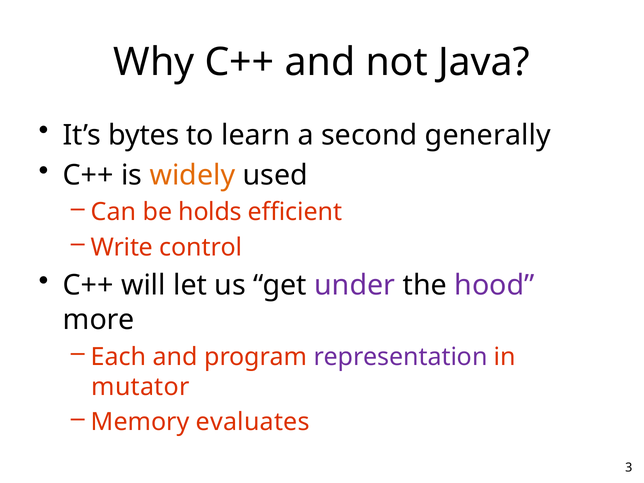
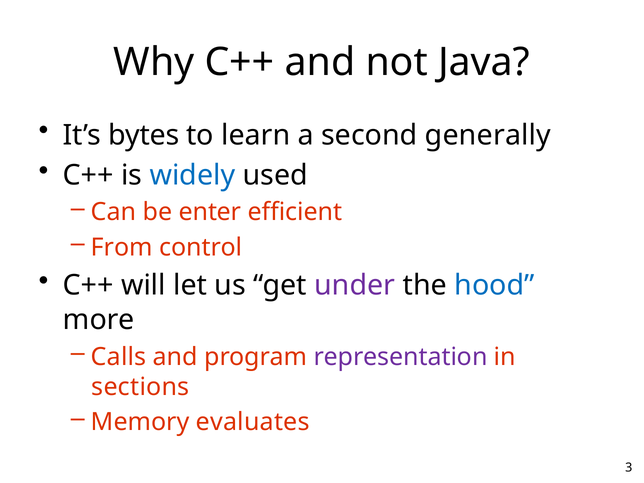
widely colour: orange -> blue (192, 175)
holds: holds -> enter (210, 212)
Write: Write -> From (122, 247)
hood colour: purple -> blue (494, 285)
Each: Each -> Calls (119, 357)
mutator: mutator -> sections (140, 387)
